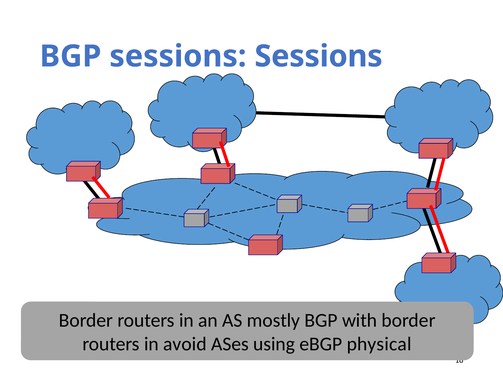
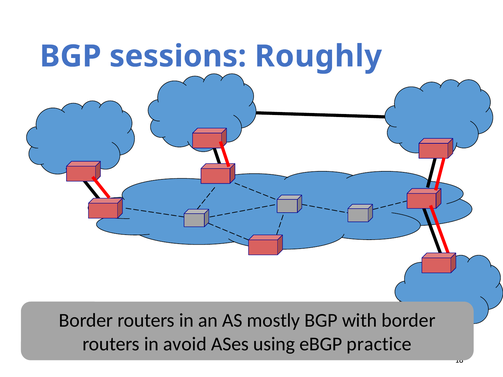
Sessions: Sessions -> Roughly (318, 56)
physical: physical -> practice (379, 344)
